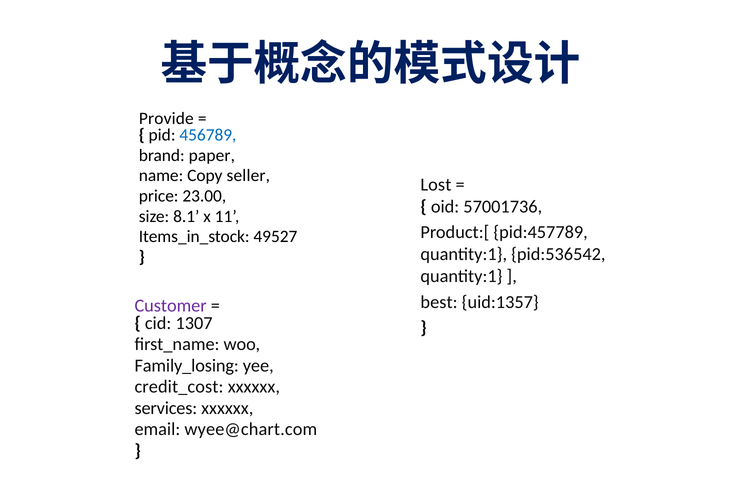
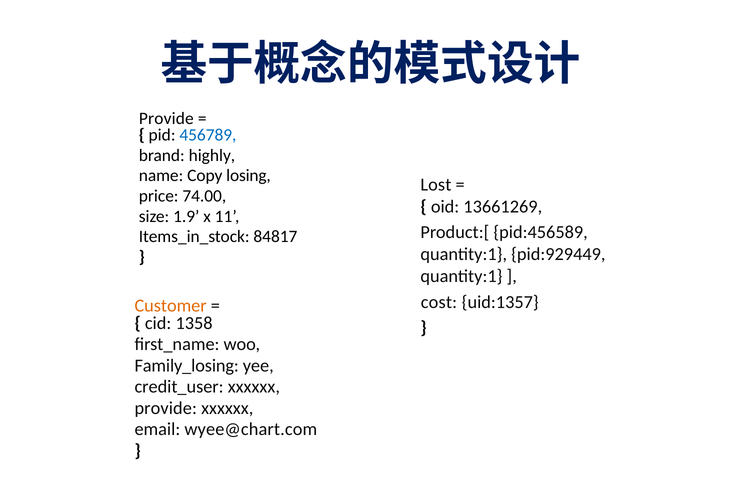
paper: paper -> highly (212, 155)
seller: seller -> losing (248, 176)
23.00: 23.00 -> 74.00 (204, 196)
57001736: 57001736 -> 13661269 (503, 207)
8.1: 8.1 -> 1.9 (186, 216)
pid:457789: pid:457789 -> pid:456589 (541, 232)
49527: 49527 -> 84817 (275, 237)
pid:536542: pid:536542 -> pid:929449 (558, 254)
best: best -> cost (439, 302)
Customer colour: purple -> orange (171, 306)
1307: 1307 -> 1358 (194, 323)
credit_cost: credit_cost -> credit_user (179, 387)
services: services -> provide (166, 408)
